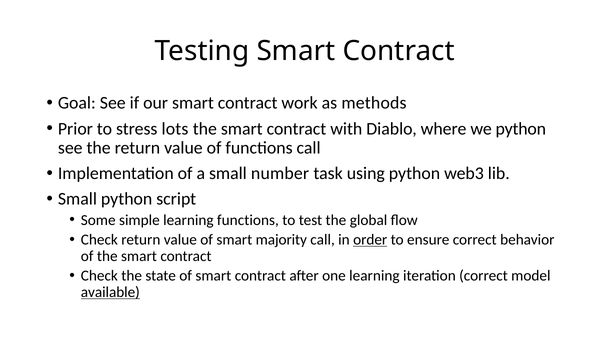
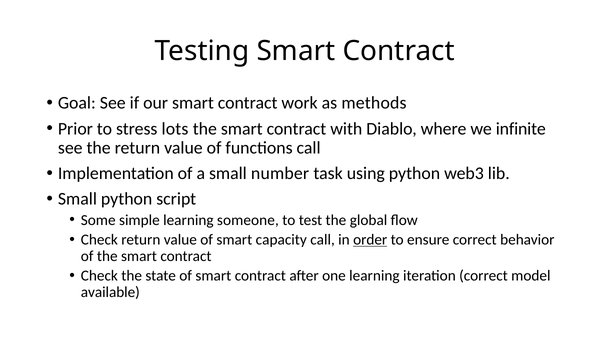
we python: python -> infinite (521, 129)
learning functions: functions -> someone (248, 220)
majority: majority -> capacity (281, 240)
available underline: present -> none (110, 292)
